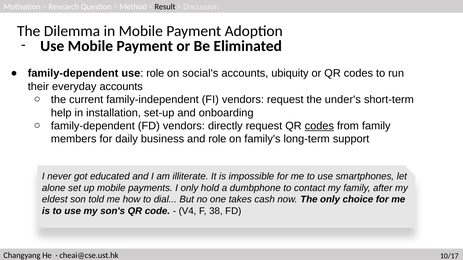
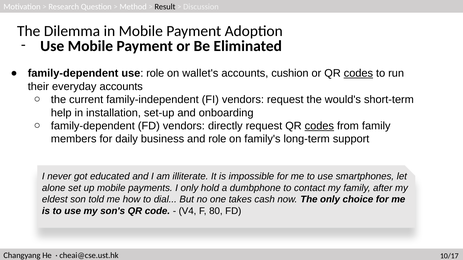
social's: social's -> wallet's (200, 73)
ubiquity: ubiquity -> cushion (290, 73)
codes underline: none -> present (358, 73)
under's: under's -> would's (343, 100)
38: 38 -> 80 (216, 211)
